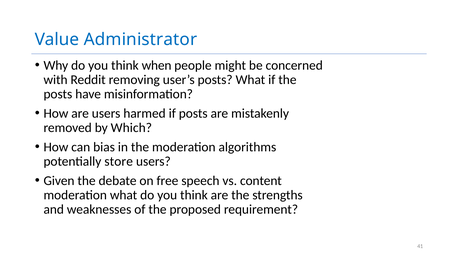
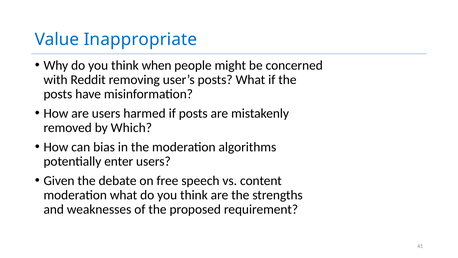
Administrator: Administrator -> Inappropriate (140, 39)
store: store -> enter (119, 161)
